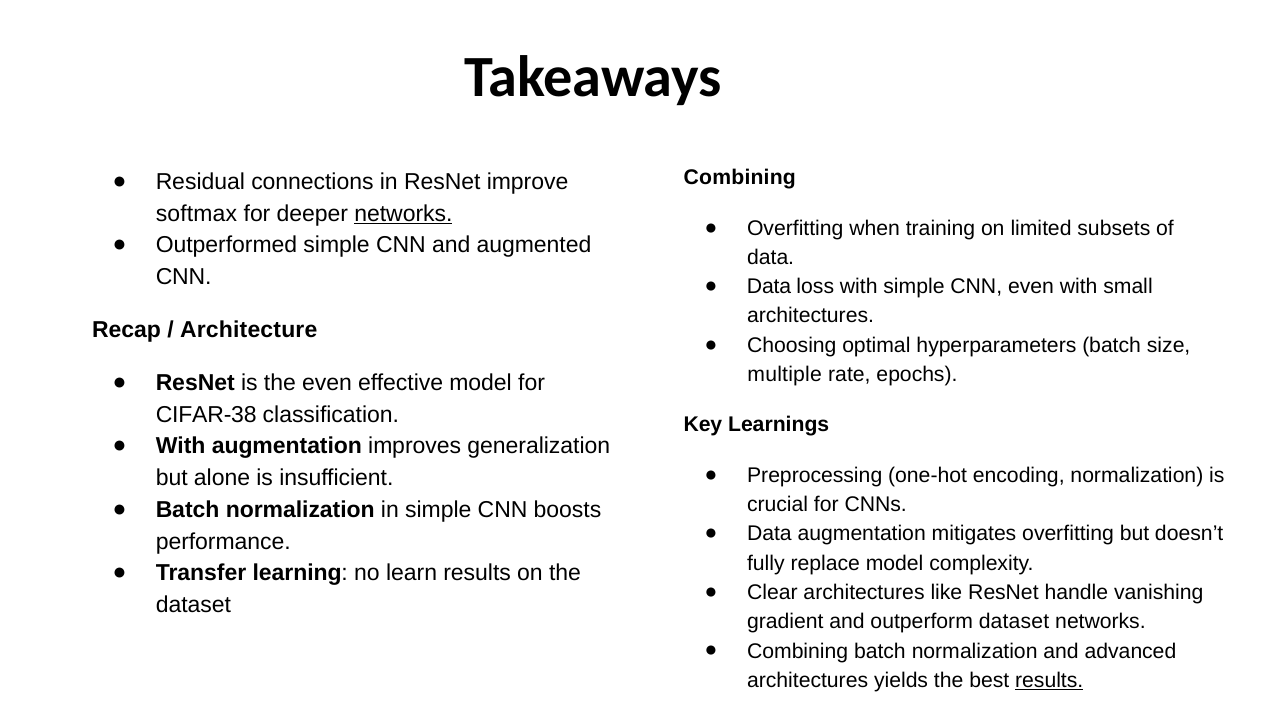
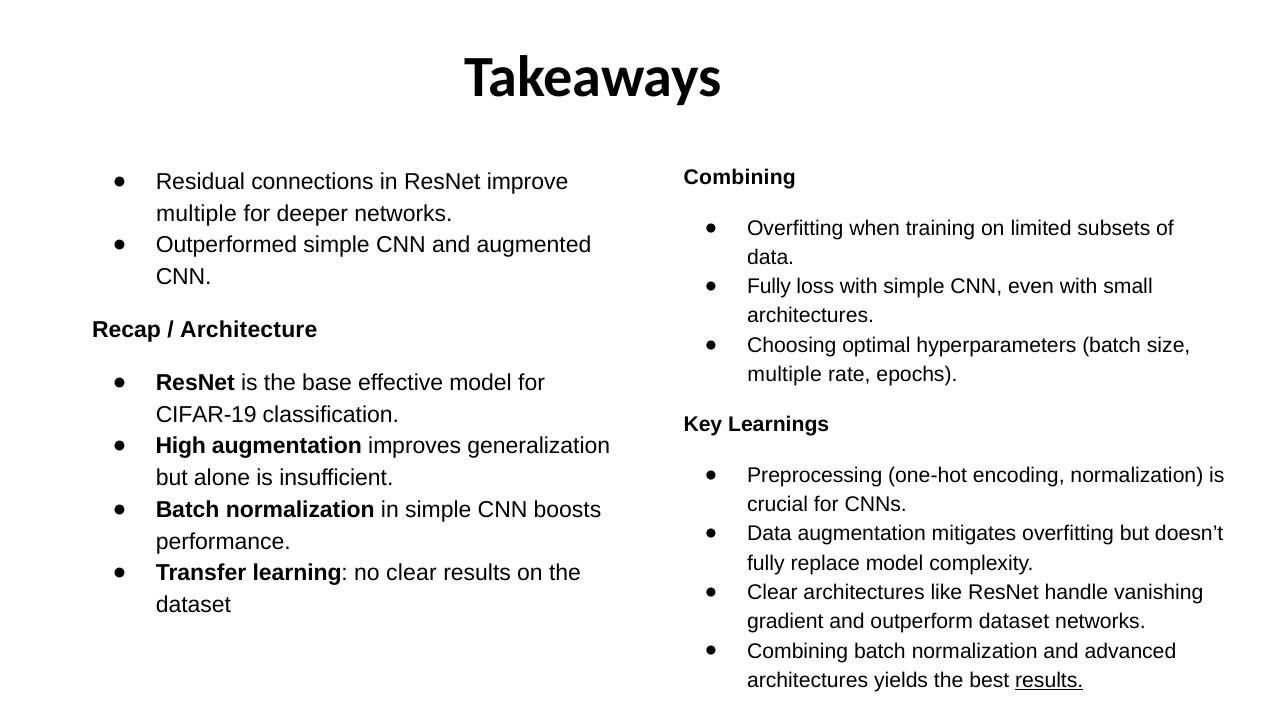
softmax: softmax -> multiple (196, 214)
networks underline: present -> none (403, 214)
Data: Data -> Fully (769, 287)
the even: even -> base (327, 383)
CIFAR-38: CIFAR-38 -> CIFAR-19 (206, 414)
With: With -> High (181, 446)
no learn: learn -> clear (411, 573)
